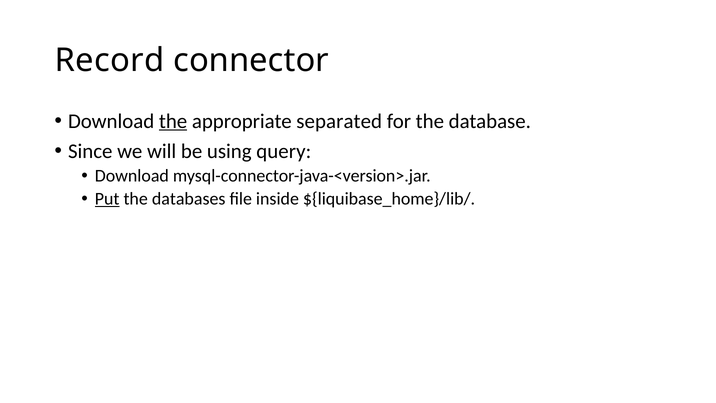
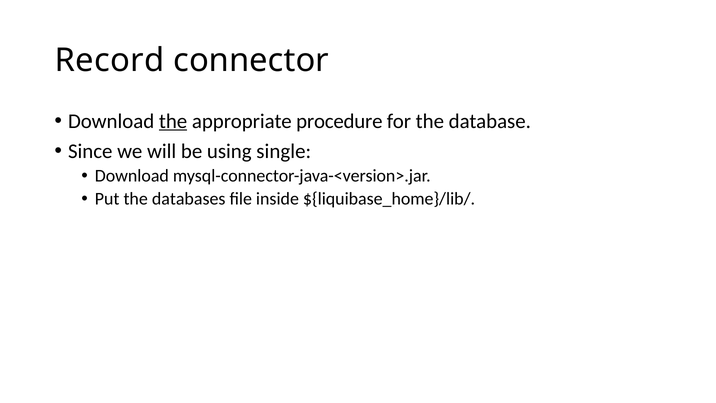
separated: separated -> procedure (339, 121)
query: query -> single (284, 151)
Put underline: present -> none (107, 199)
